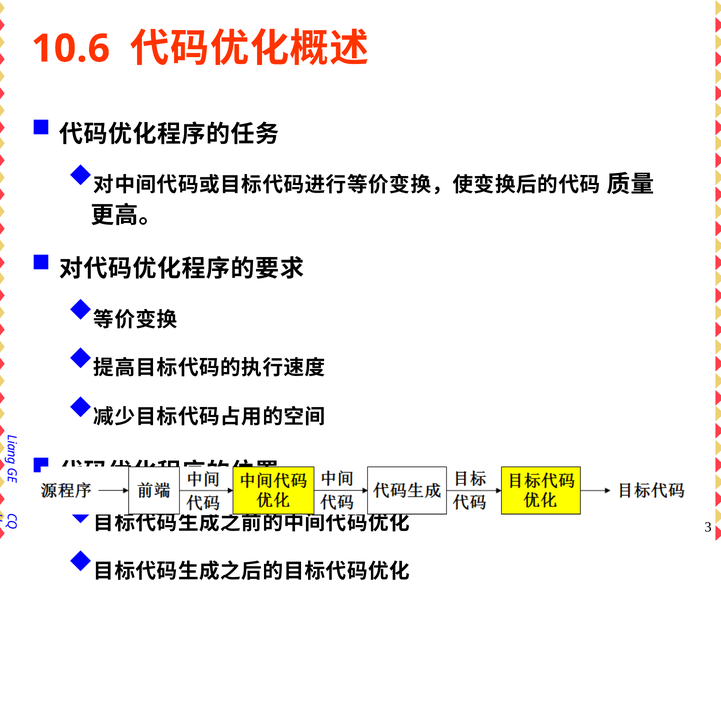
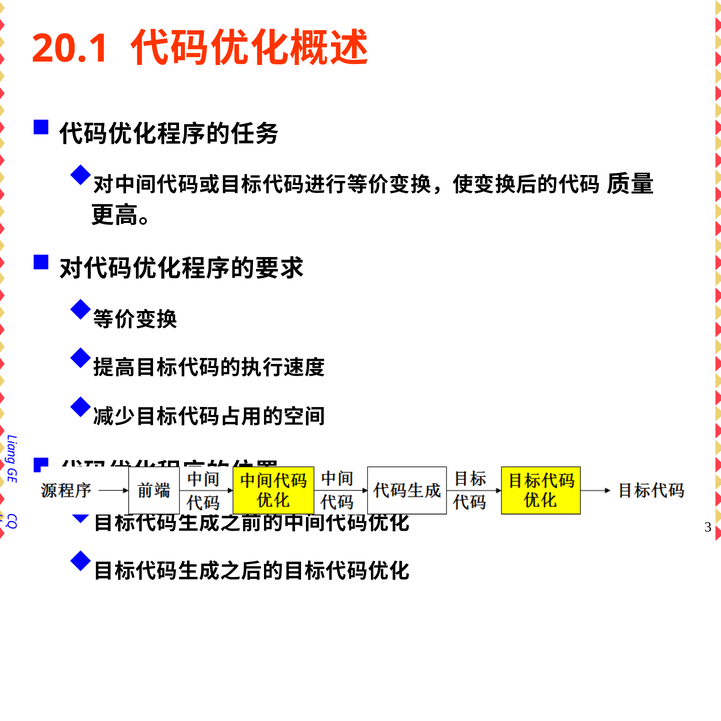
10.6: 10.6 -> 20.1 (71, 49)
